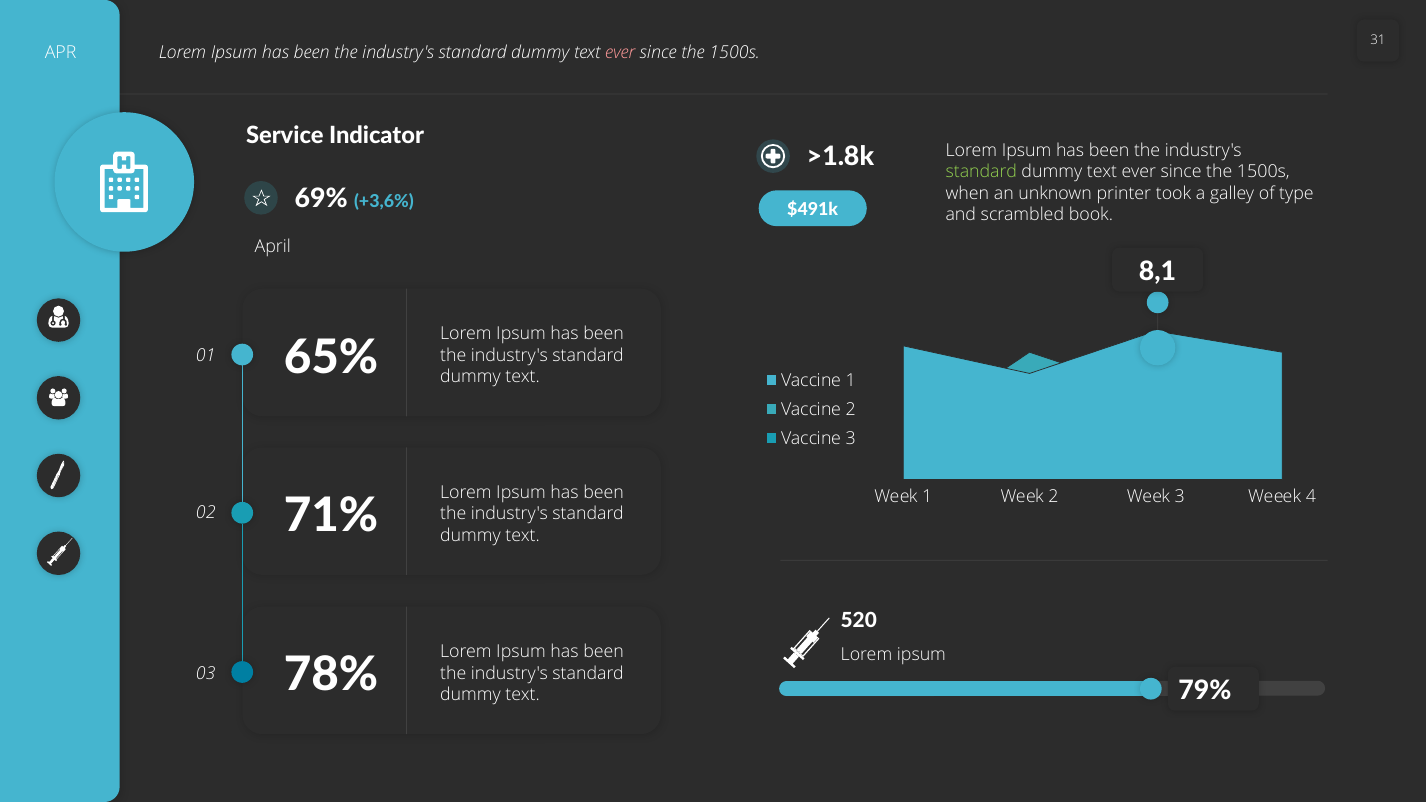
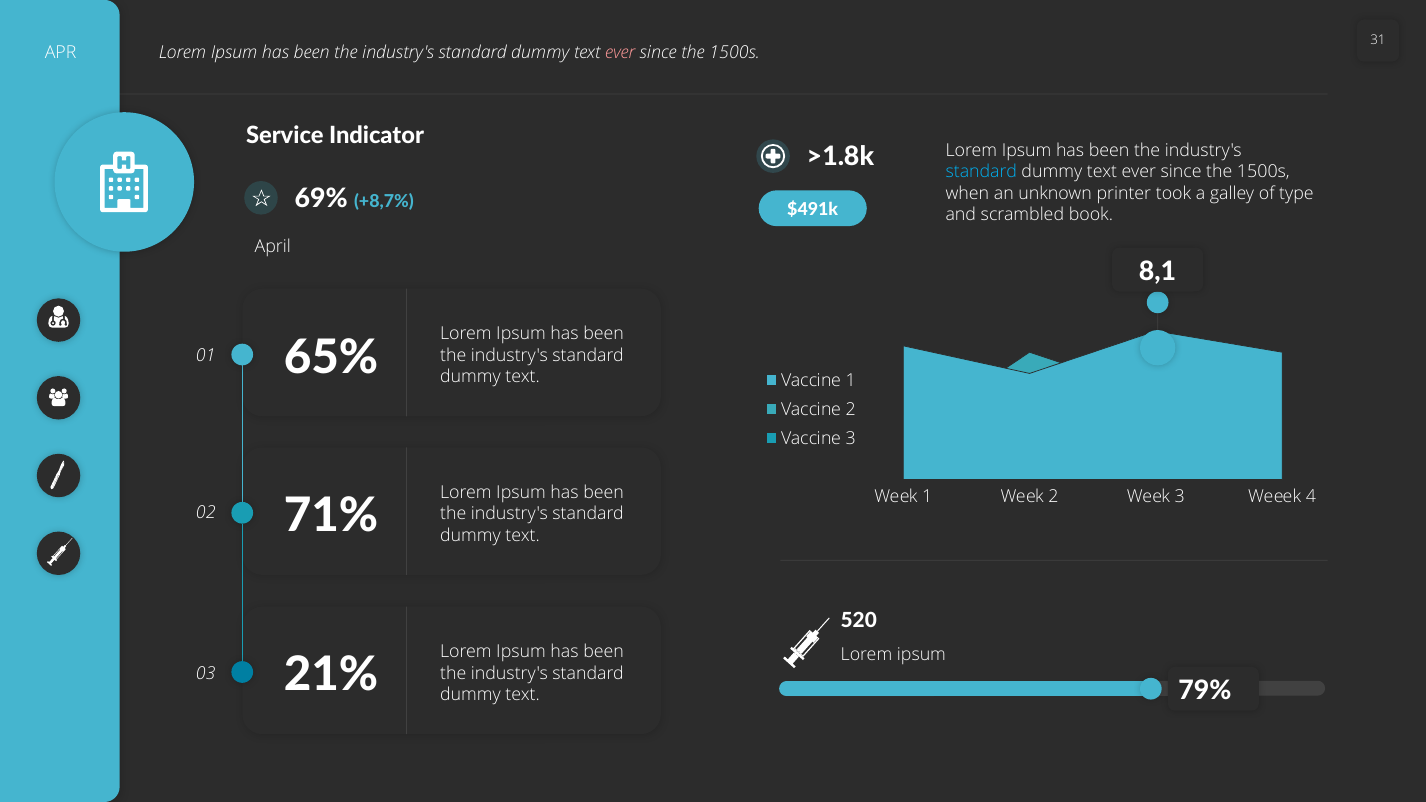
standard colour: light green -> light blue (981, 172)
+3,6%: +3,6% -> +8,7% (384, 201)
78%: 78% -> 21% (331, 675)
